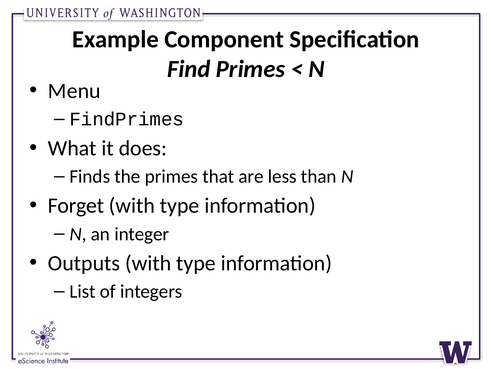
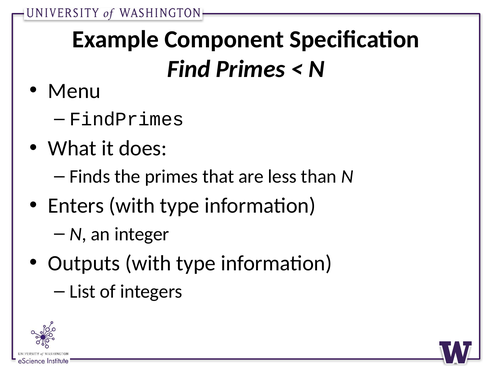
Forget: Forget -> Enters (76, 206)
